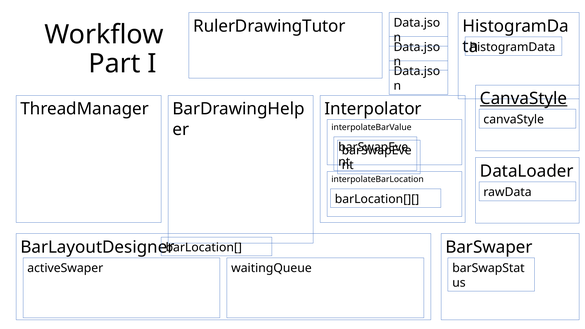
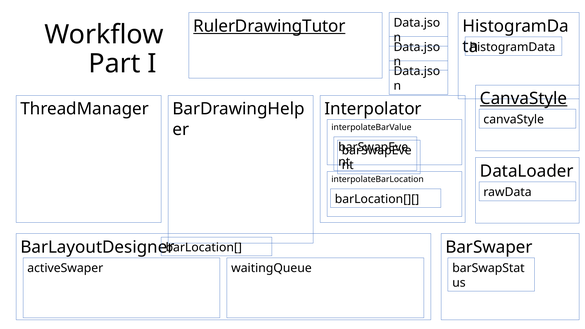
RulerDrawingTutor underline: none -> present (269, 26)
